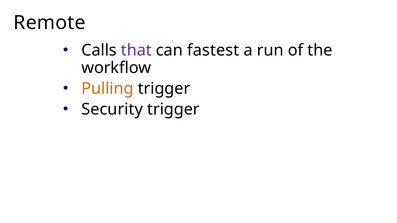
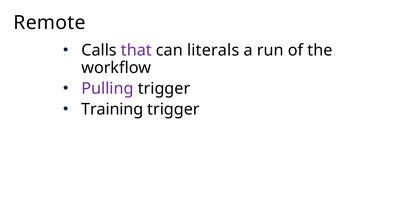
fastest: fastest -> literals (213, 50)
Pulling colour: orange -> purple (107, 89)
Security: Security -> Training (112, 109)
